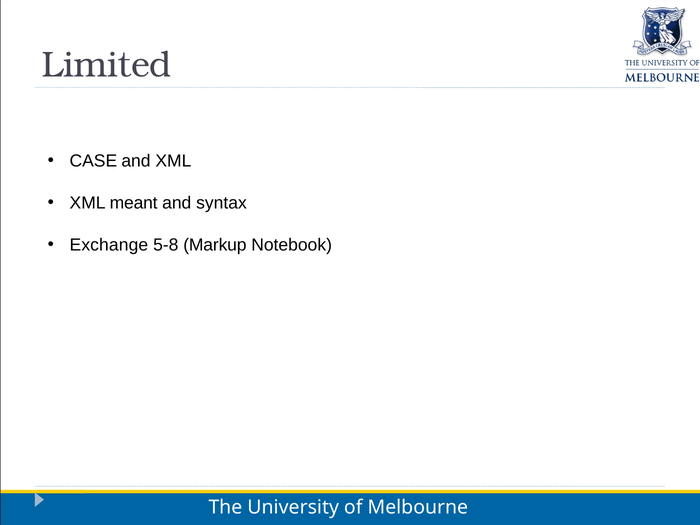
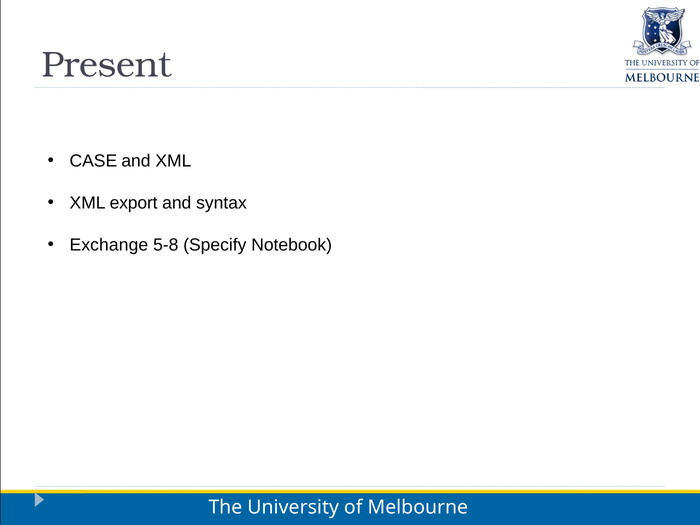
Limited: Limited -> Present (107, 65)
meant: meant -> export (134, 203)
Markup: Markup -> Specify (215, 245)
